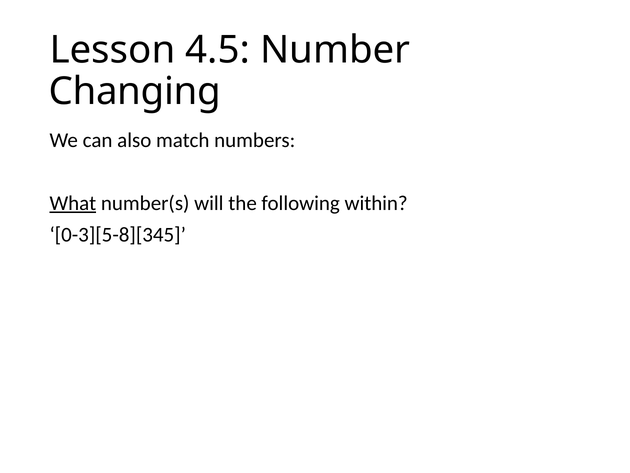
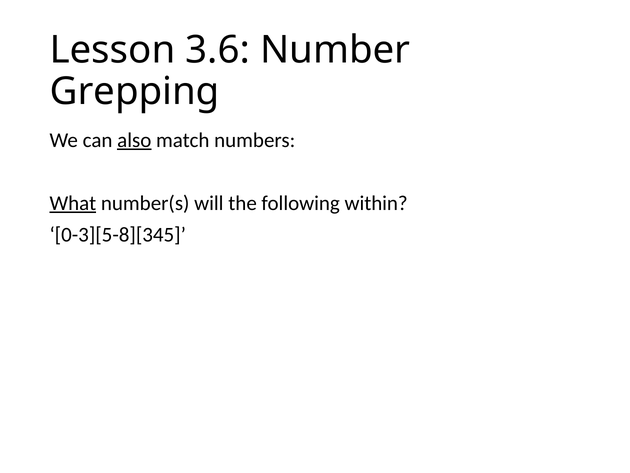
4.5: 4.5 -> 3.6 (218, 50)
Changing: Changing -> Grepping (135, 91)
also underline: none -> present (134, 140)
